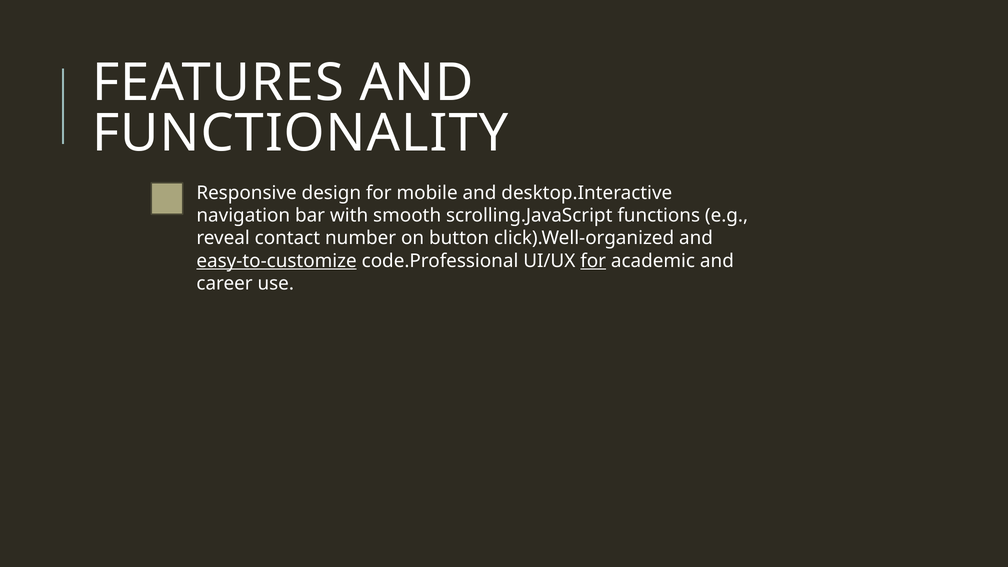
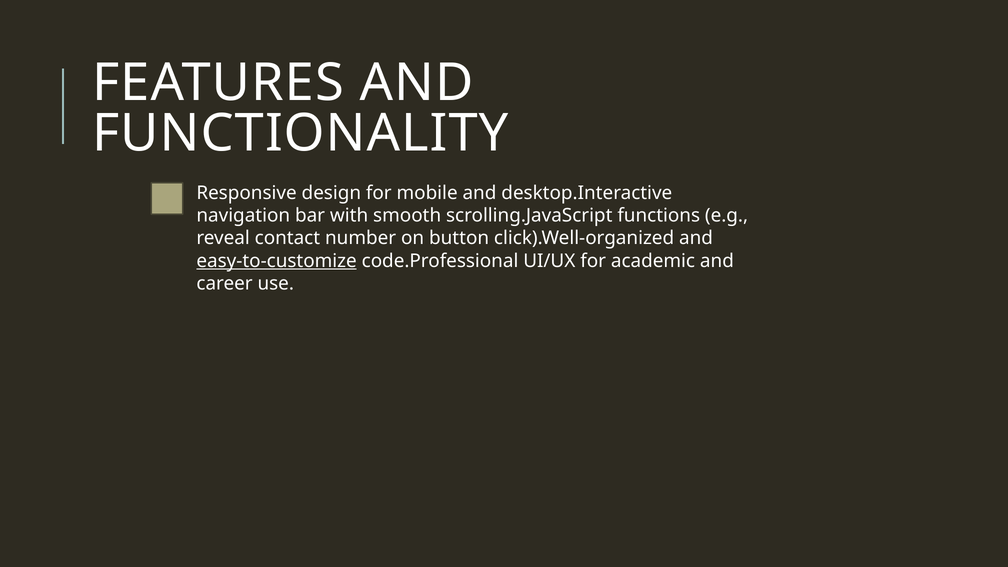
for underline: present -> none (593, 261)
